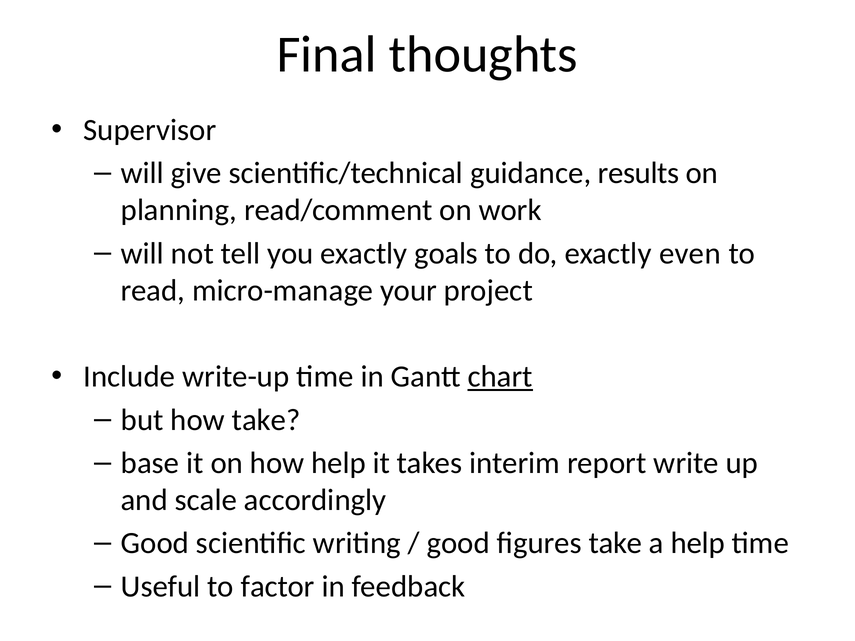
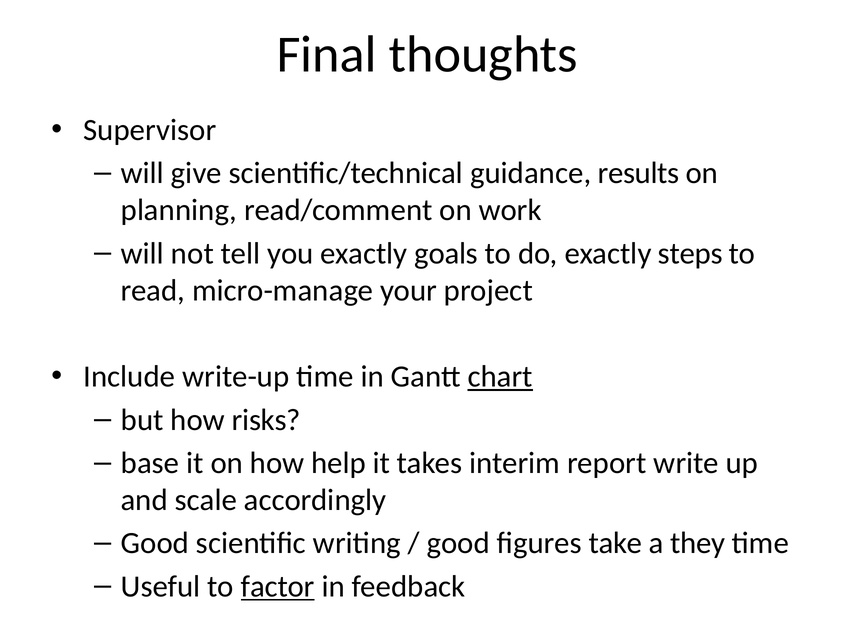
even: even -> steps (690, 254)
how take: take -> risks (266, 420)
a help: help -> they (698, 544)
factor underline: none -> present (278, 587)
